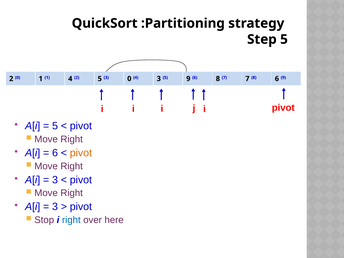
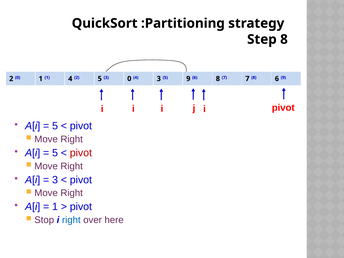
Step 5: 5 -> 8 (284, 39)
6: 6 -> 5 (55, 153)
pivot colour: orange -> red (81, 153)
3: 3 -> 1 (55, 207)
